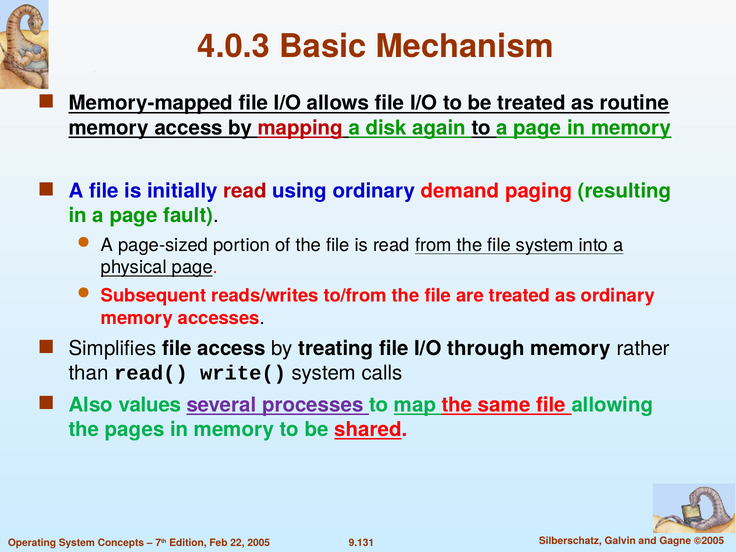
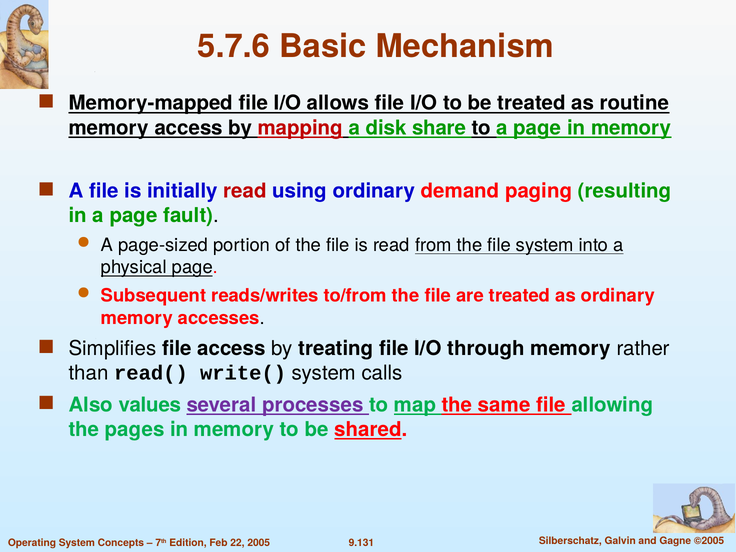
4.0.3: 4.0.3 -> 5.7.6 (234, 46)
again: again -> share (439, 128)
